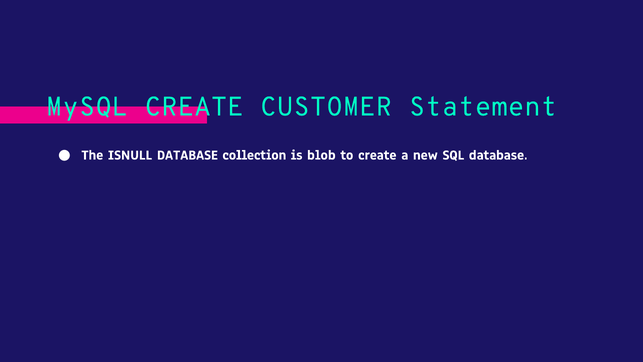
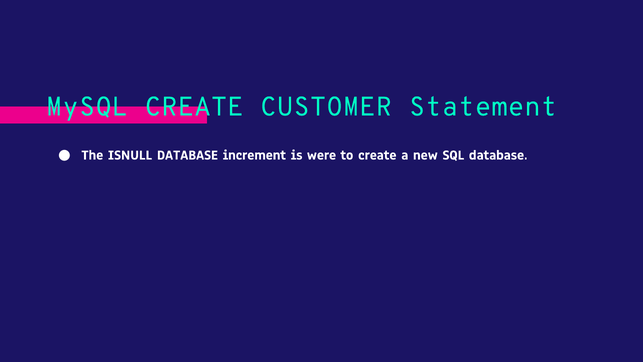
collection: collection -> increment (254, 155)
blob: blob -> were (321, 155)
